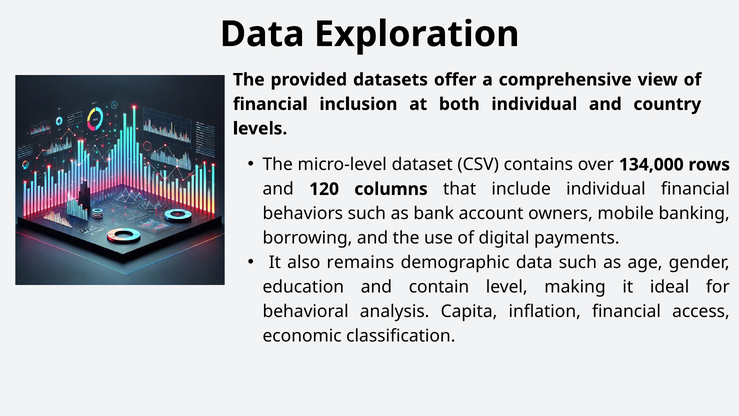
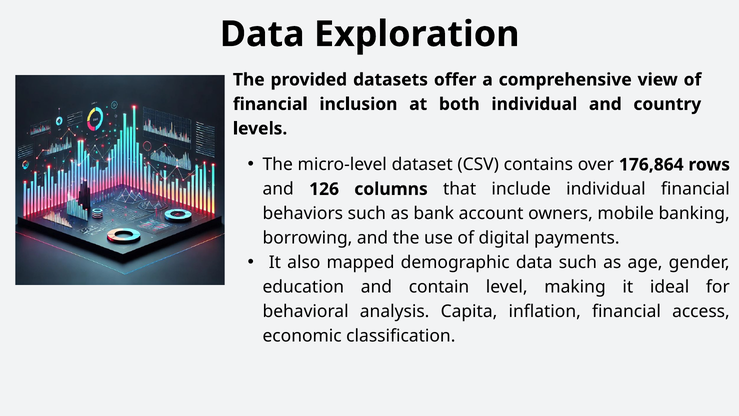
134,000: 134,000 -> 176,864 (651, 165)
120: 120 -> 126 (324, 189)
remains: remains -> mapped (361, 262)
